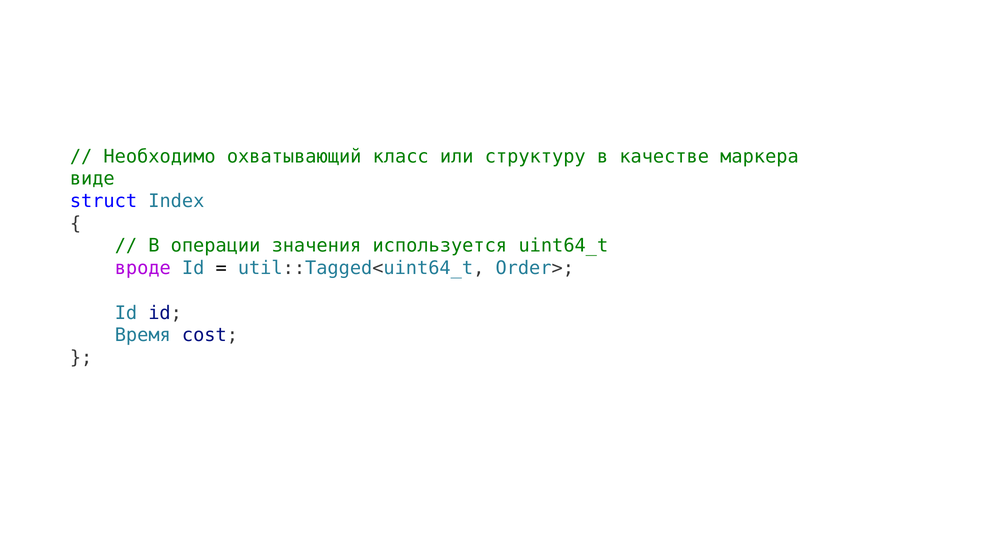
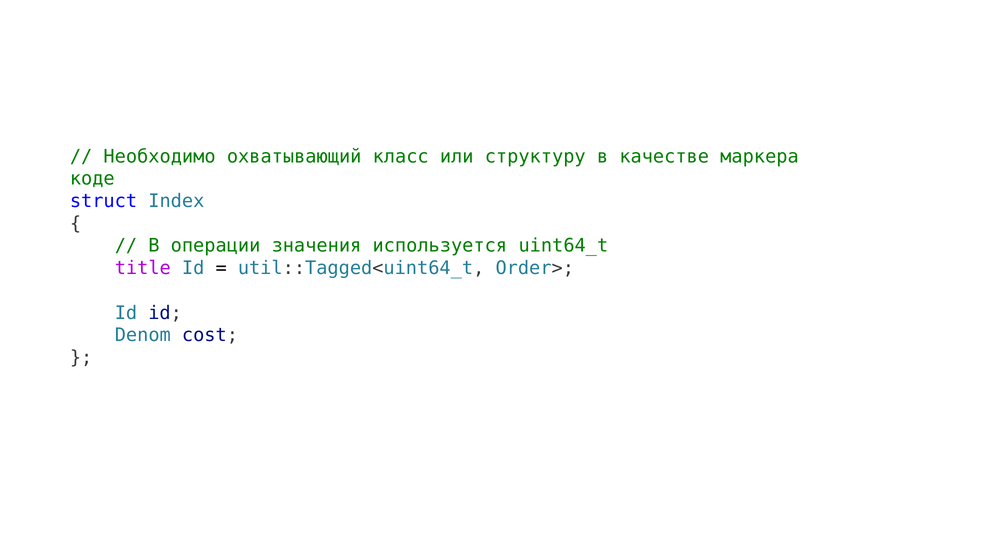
виде: виде -> коде (92, 179)
вроде: вроде -> title (143, 268)
Время: Время -> Denom (143, 335)
